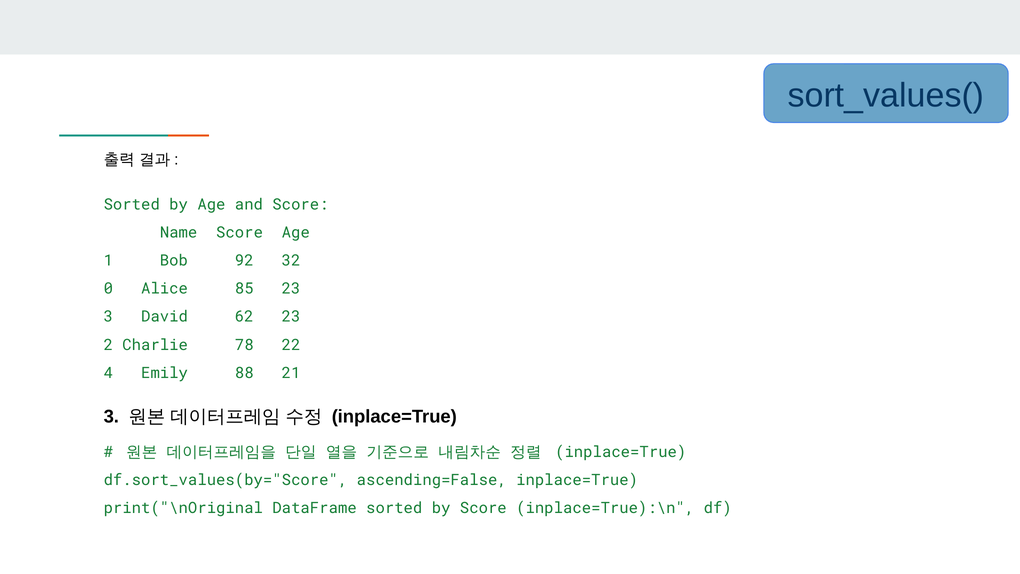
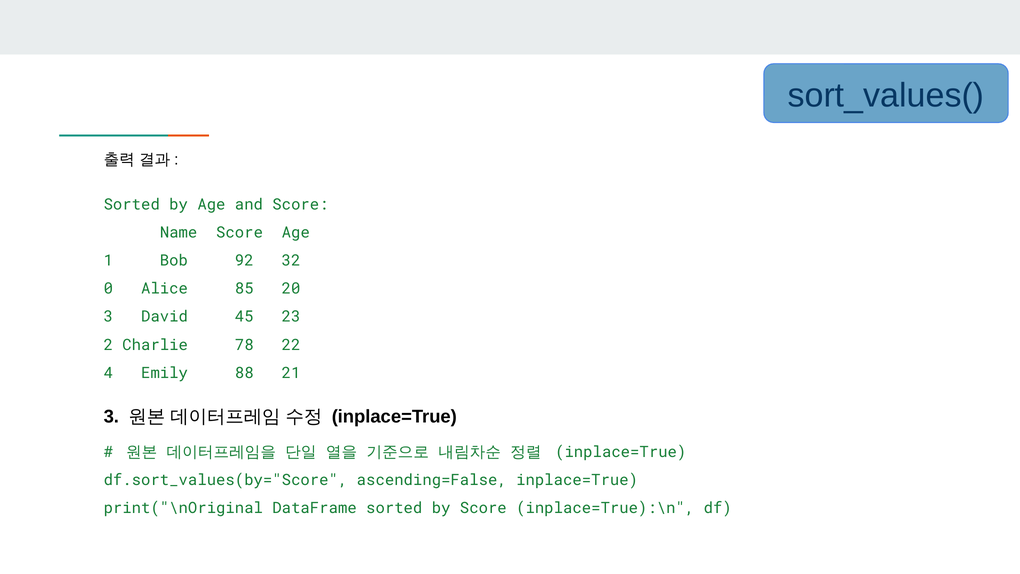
85 23: 23 -> 20 (291, 289)
62: 62 -> 45 (244, 317)
